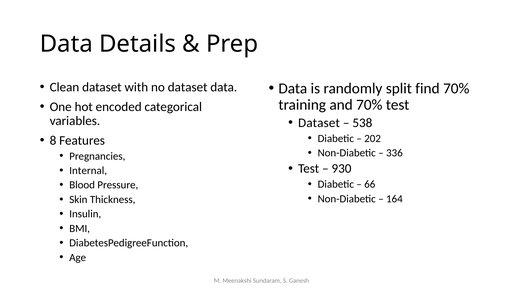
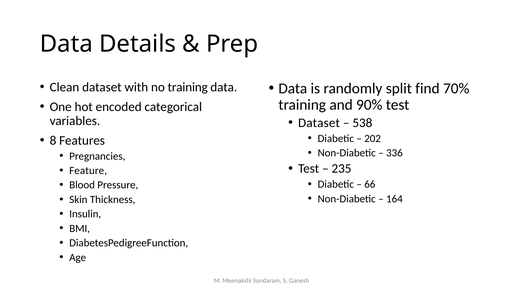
no dataset: dataset -> training (188, 87)
and 70%: 70% -> 90% (369, 105)
930: 930 -> 235 (341, 169)
Internal: Internal -> Feature (88, 171)
